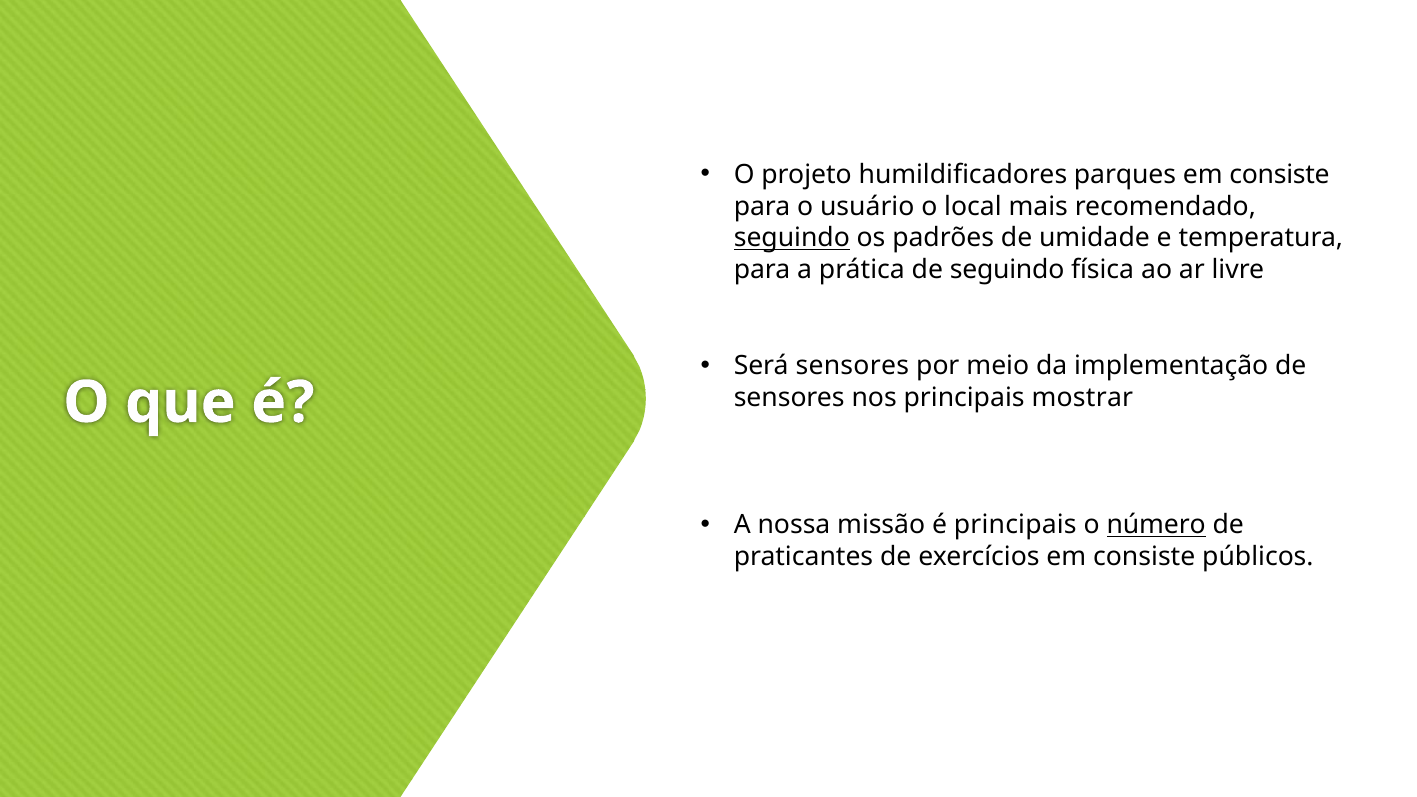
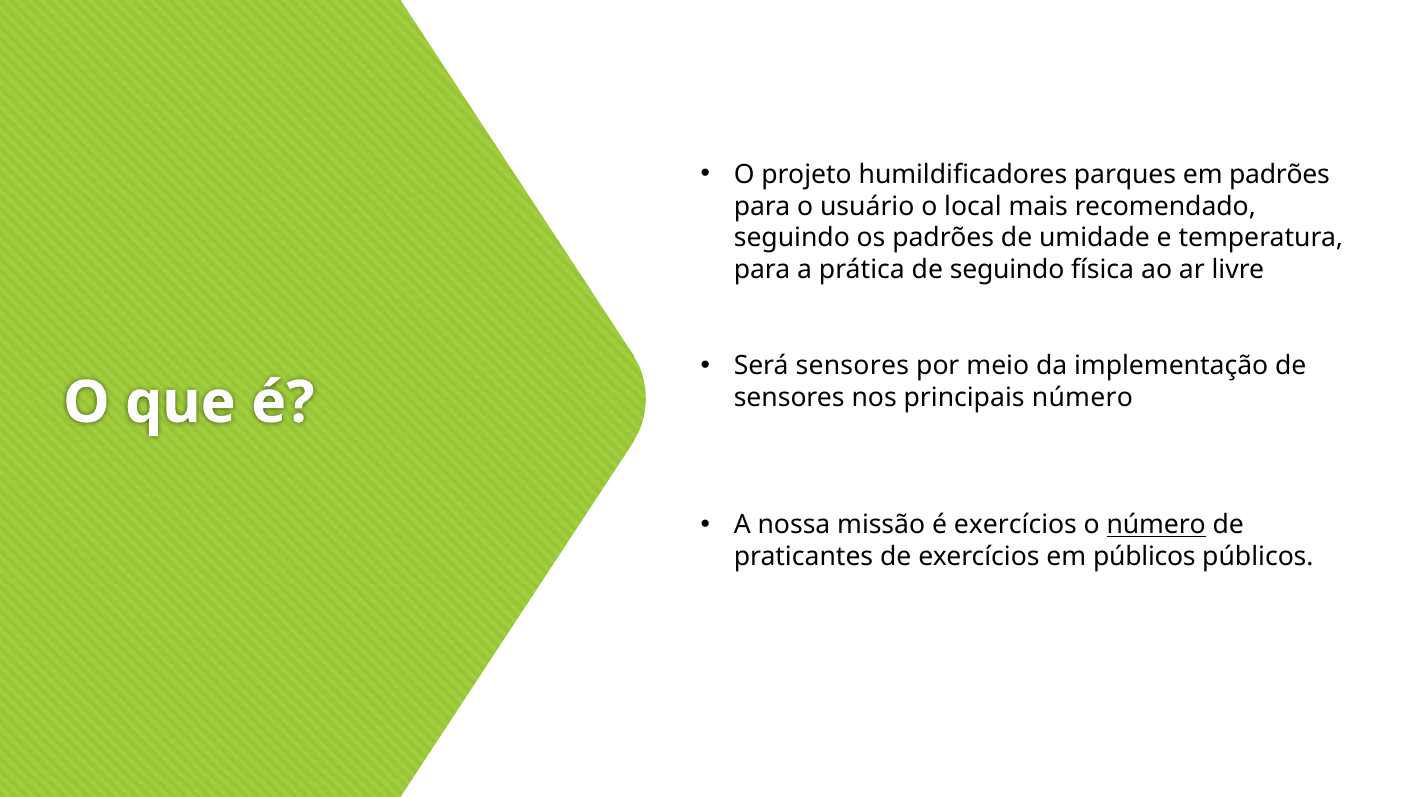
consiste: consiste -> padrões (1280, 174)
seguindo underline: present -> none (792, 238)
principais mostrar: mostrar -> número (1082, 398)
é principais: principais -> exercícios (1015, 525)
exercícios em consiste: consiste -> públicos (1144, 557)
